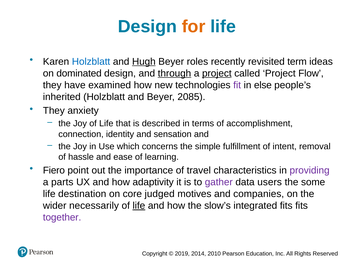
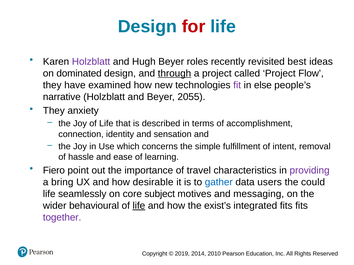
for colour: orange -> red (194, 27)
Holzblatt colour: blue -> purple (91, 62)
Hugh underline: present -> none (144, 62)
term: term -> best (297, 62)
project underline: present -> none (217, 73)
inherited: inherited -> narrative (62, 97)
2085: 2085 -> 2055 (191, 97)
parts: parts -> bring (62, 182)
adaptivity: adaptivity -> desirable (153, 182)
gather colour: purple -> blue (219, 182)
some: some -> could (313, 182)
destination: destination -> seamlessly (82, 194)
judged: judged -> subject (160, 194)
companies: companies -> messaging (259, 194)
necessarily: necessarily -> behavioural (94, 206)
slow’s: slow’s -> exist’s (218, 206)
